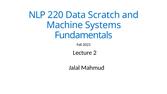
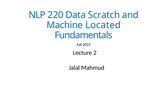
Systems: Systems -> Located (103, 25)
